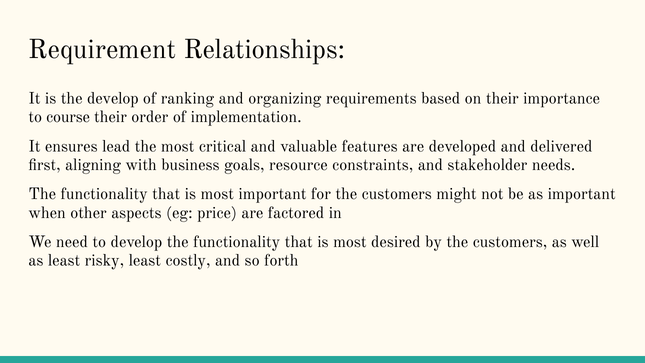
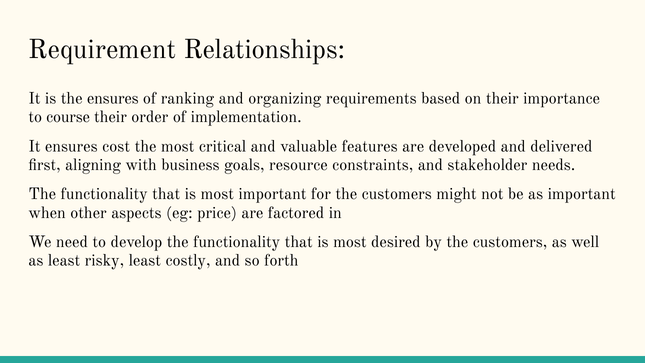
the develop: develop -> ensures (113, 98)
lead: lead -> cost (116, 146)
